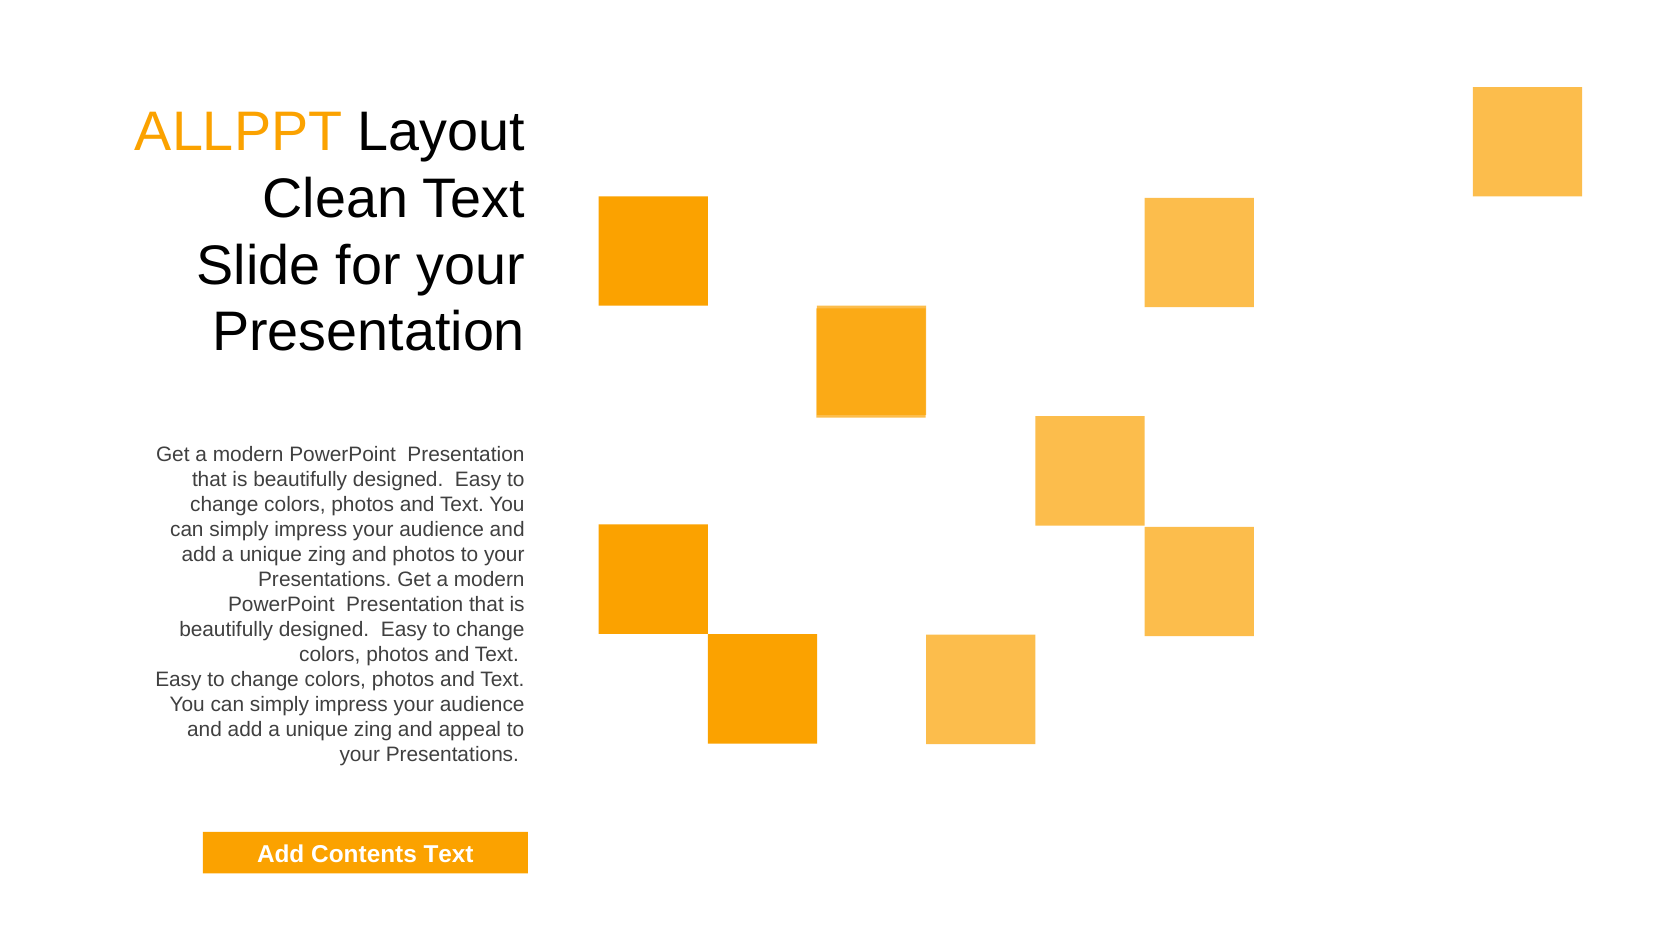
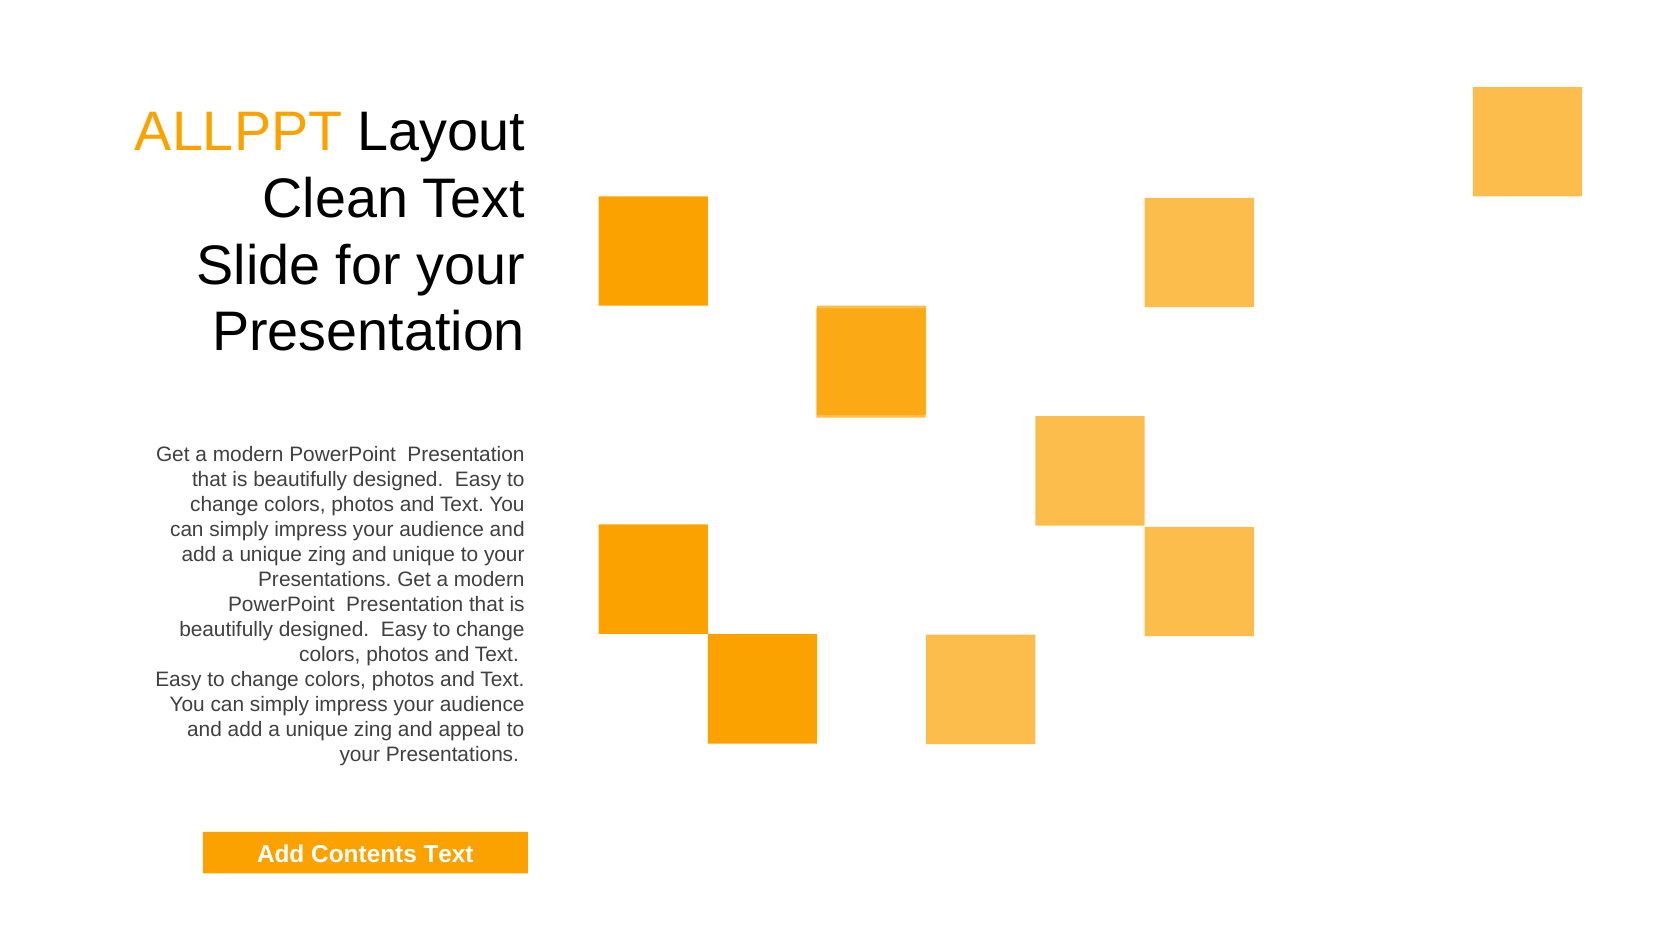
and photos: photos -> unique (424, 554)
